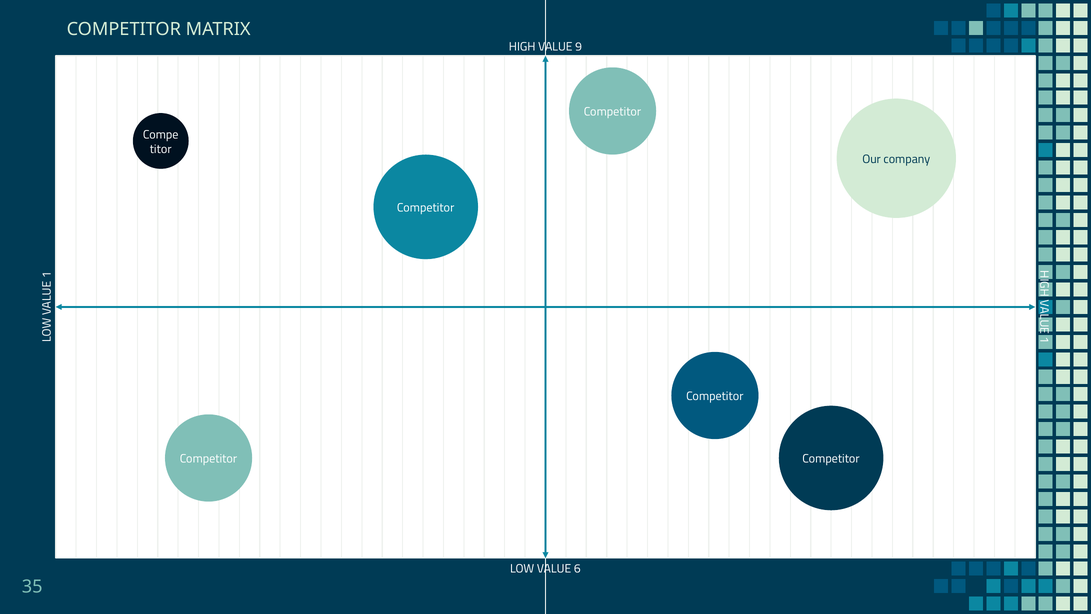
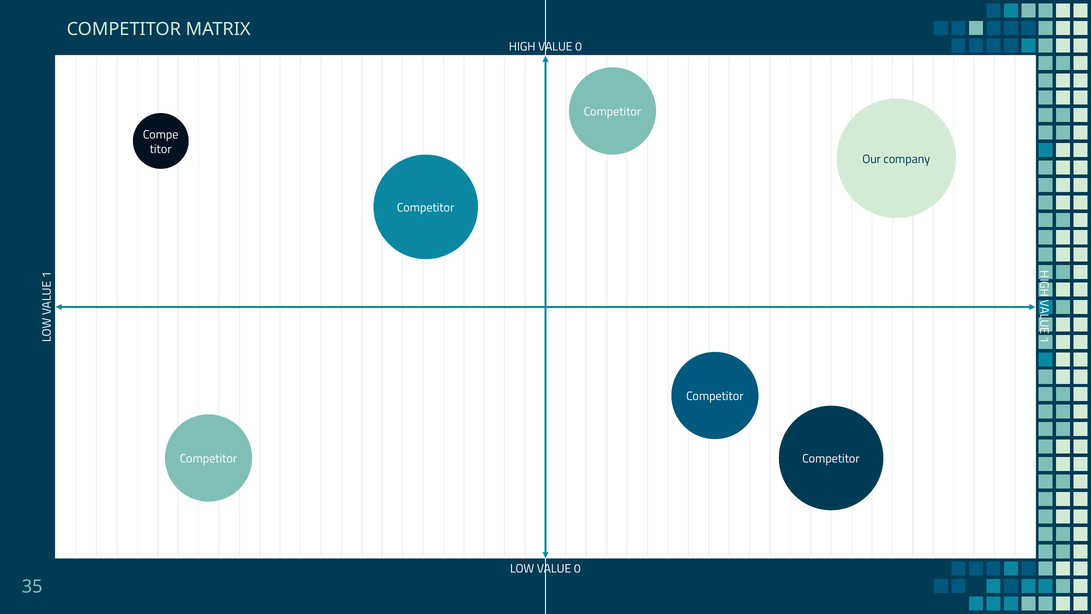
HIGH VALUE 9: 9 -> 0 (579, 47)
LOW VALUE 6: 6 -> 0 (577, 569)
